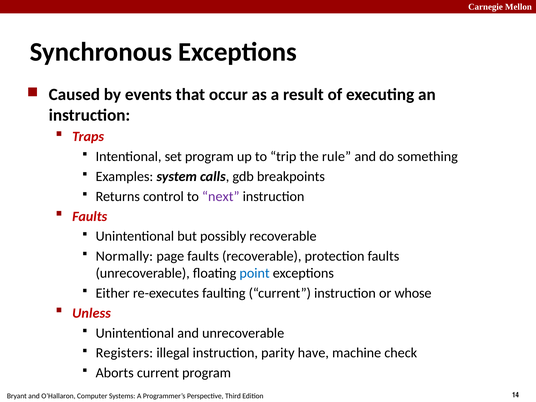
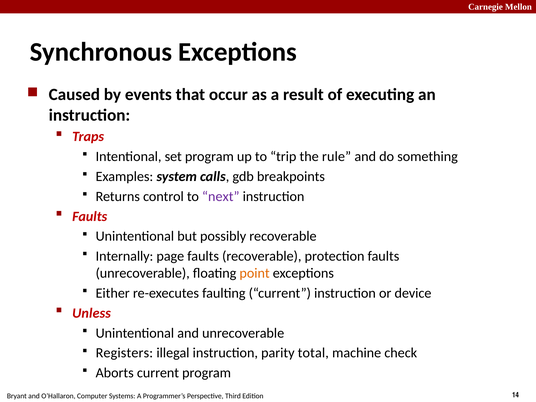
Normally: Normally -> Internally (124, 256)
point colour: blue -> orange (255, 273)
whose: whose -> device (413, 293)
have: have -> total (313, 353)
